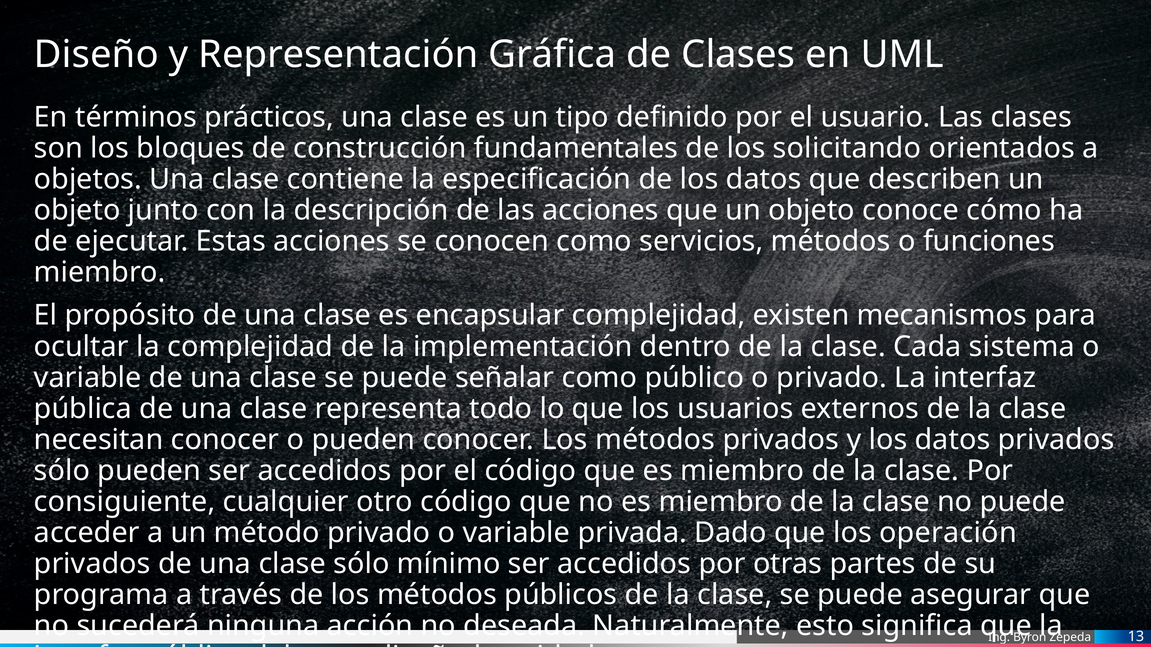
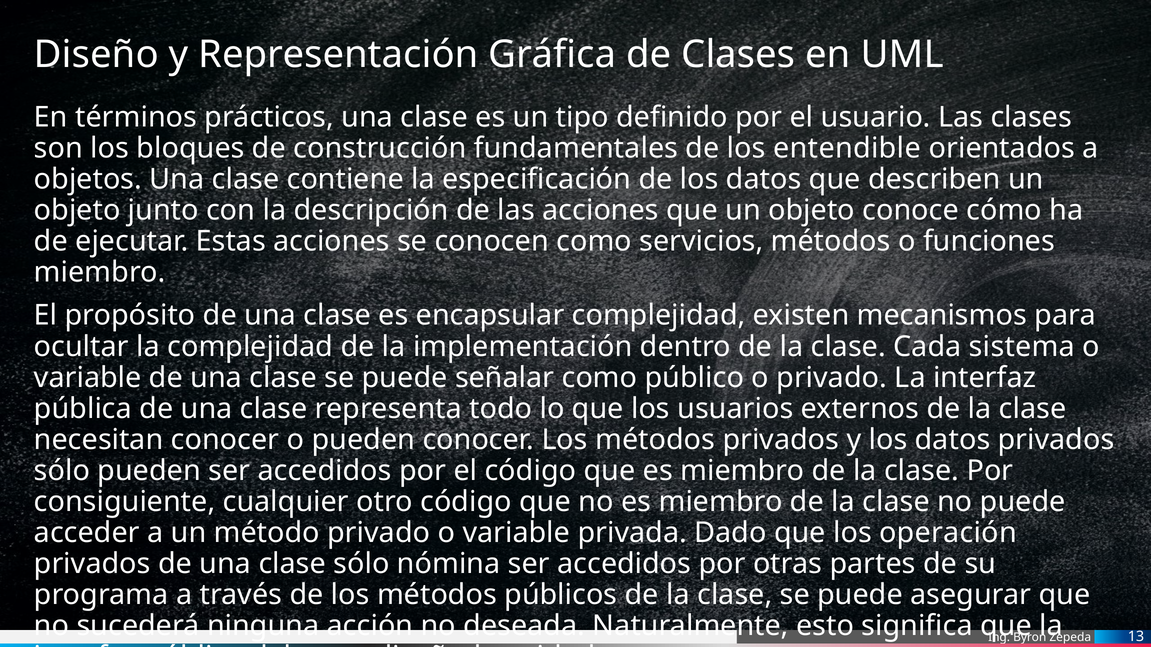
solicitando: solicitando -> entendible (847, 148)
mínimo: mínimo -> nómina (449, 564)
